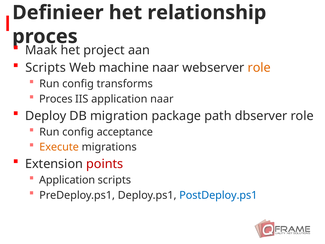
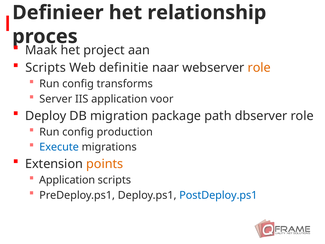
machine: machine -> definitie (124, 68)
Proces: Proces -> Server (56, 99)
application naar: naar -> voor (162, 99)
acceptance: acceptance -> production (125, 132)
Execute colour: orange -> blue (59, 147)
points colour: red -> orange (105, 164)
